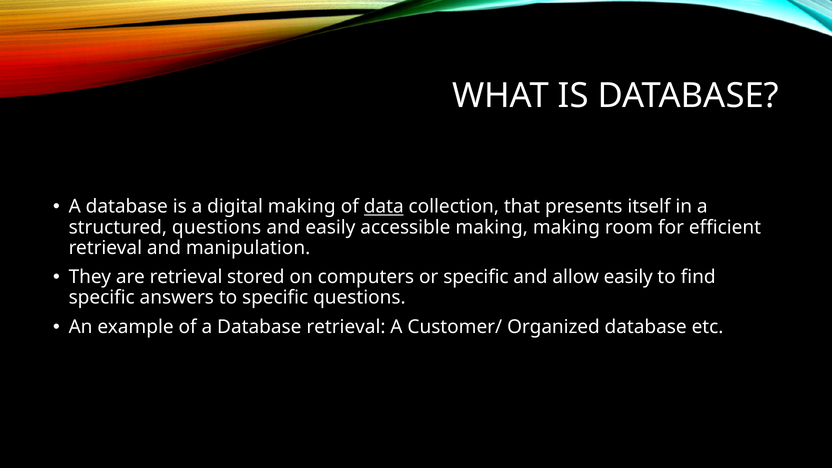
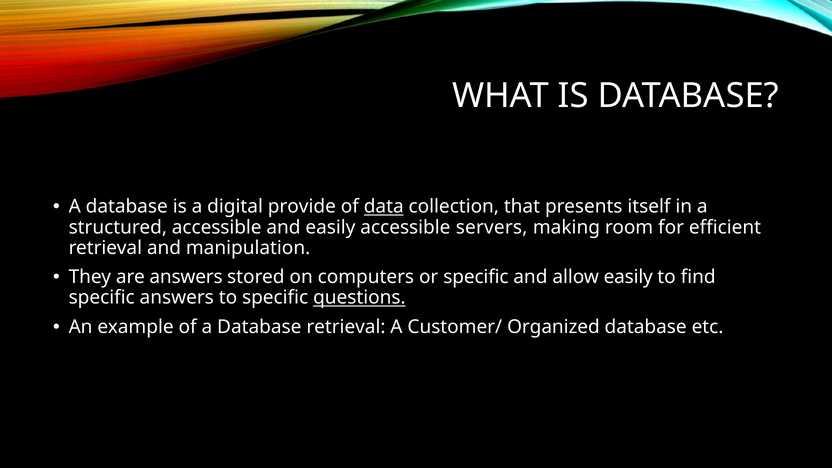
digital making: making -> provide (302, 207)
structured questions: questions -> accessible (217, 227)
accessible making: making -> servers (492, 227)
are retrieval: retrieval -> answers (186, 277)
questions underline: none -> present (359, 298)
